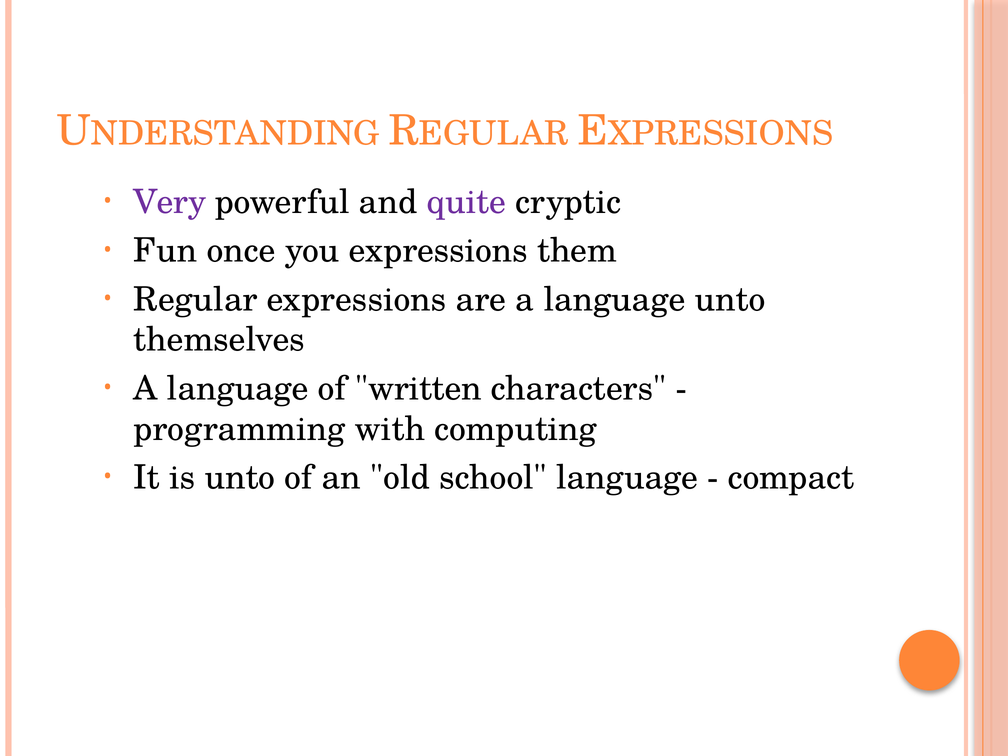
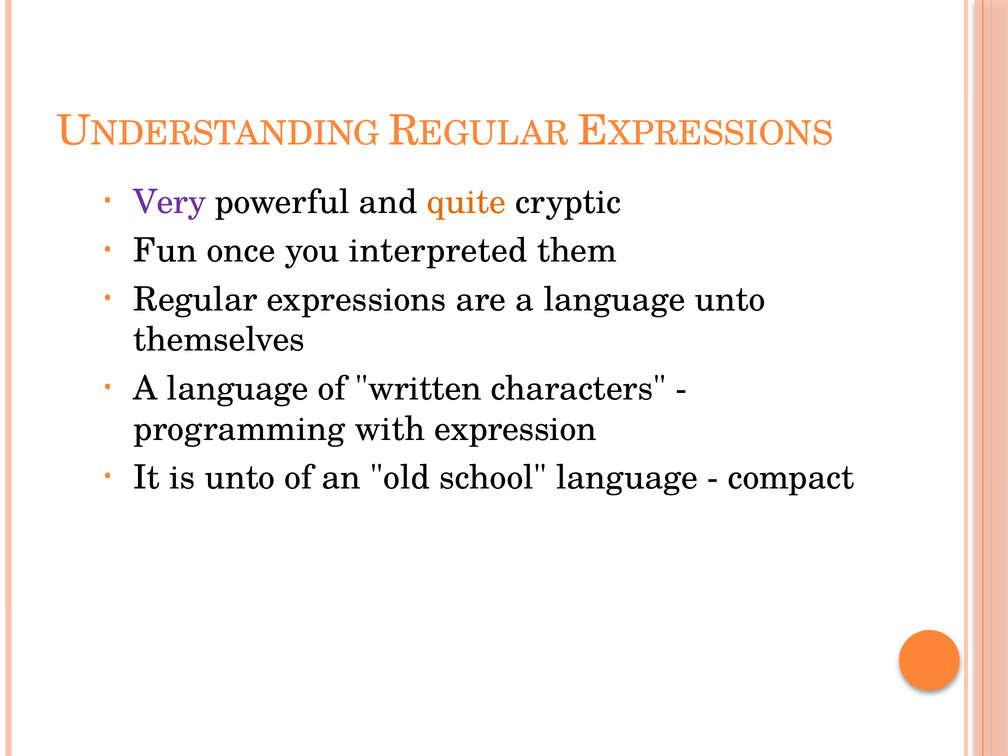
quite colour: purple -> orange (466, 202)
you expressions: expressions -> interpreted (438, 251)
computing: computing -> expression (516, 429)
